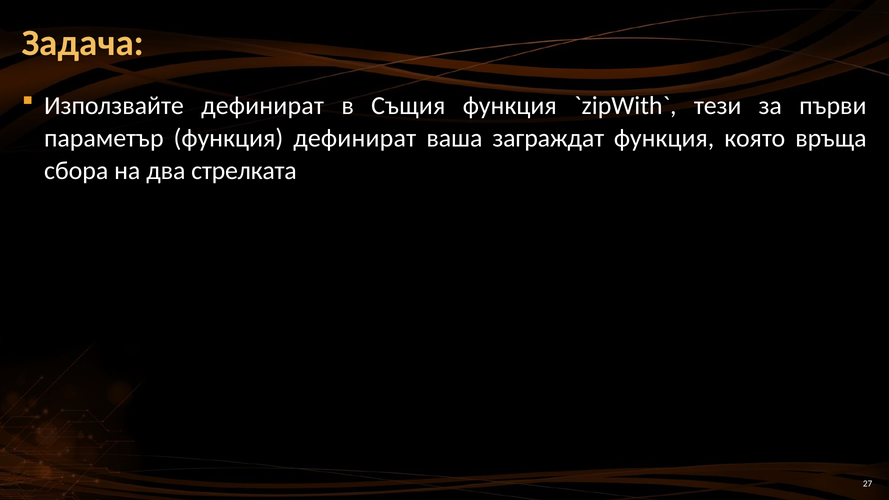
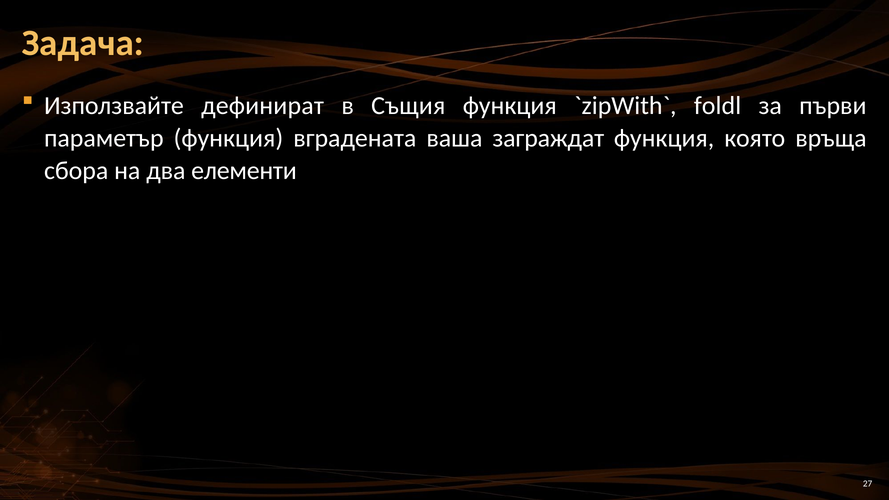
тези: тези -> foldl (718, 106)
функция дефинират: дефинират -> вградената (355, 138)
стрелката: стрелката -> елементи (244, 171)
